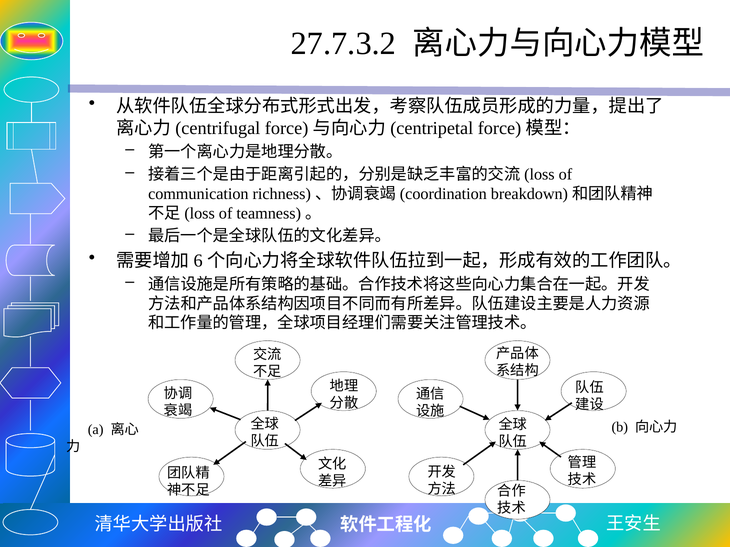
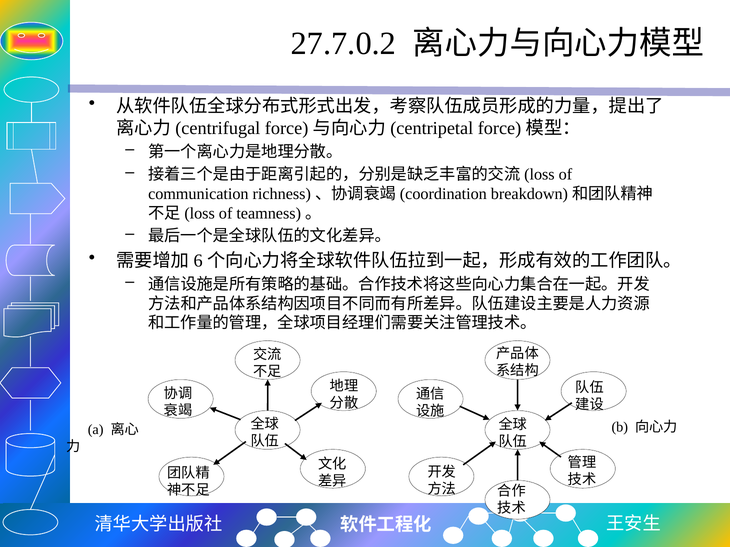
27.7.3.2: 27.7.3.2 -> 27.7.0.2 (343, 44)
